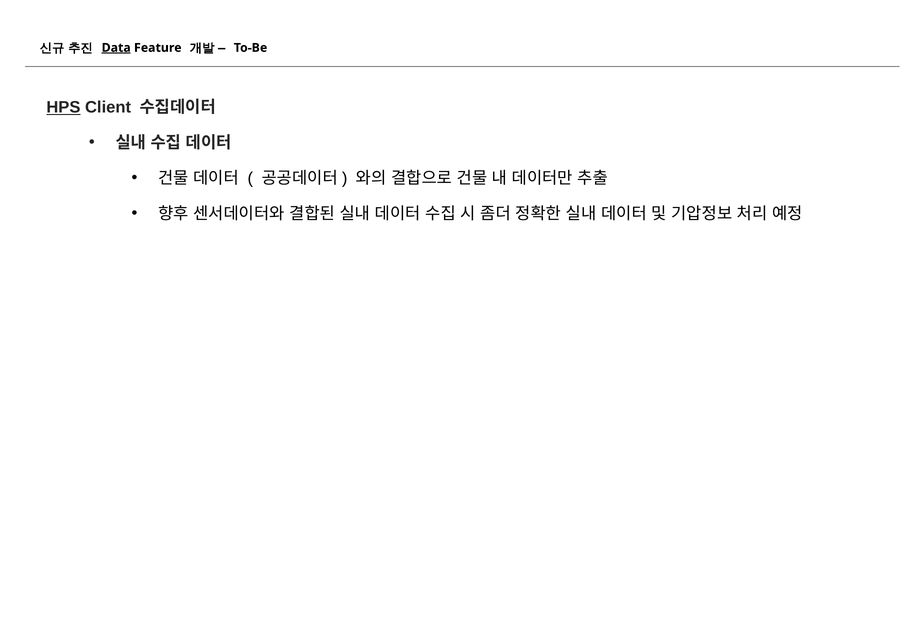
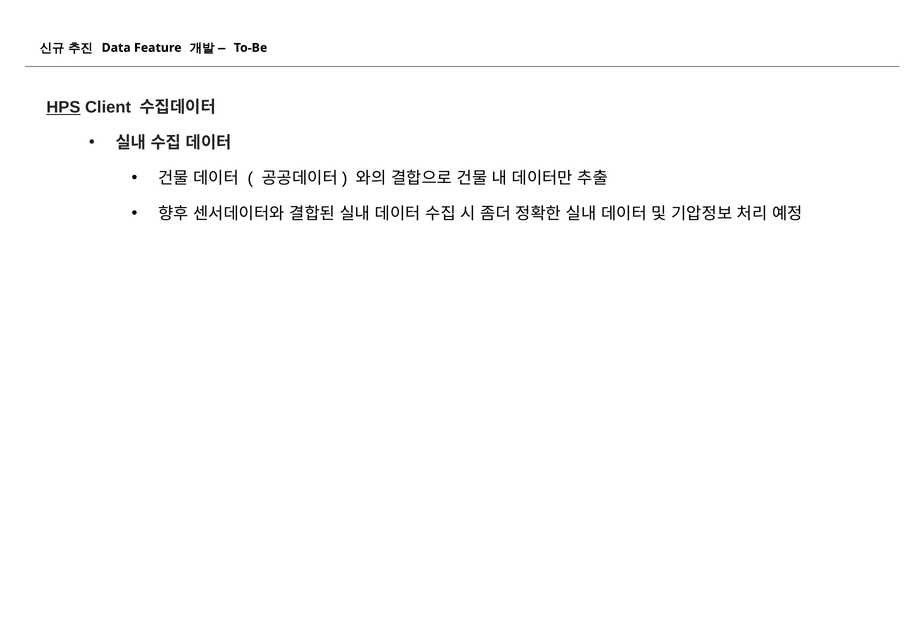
Data underline: present -> none (116, 48)
